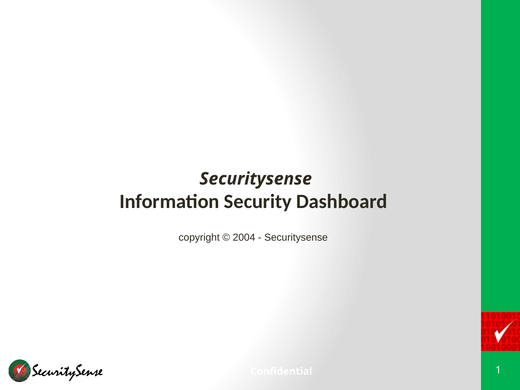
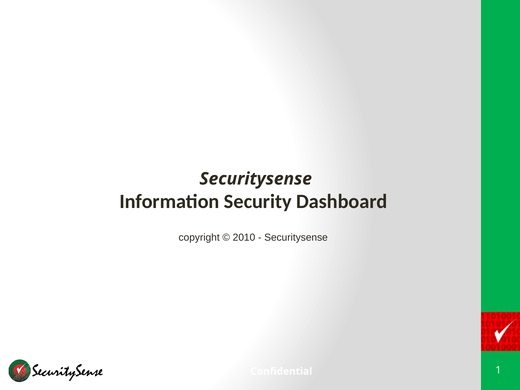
2004: 2004 -> 2010 (244, 237)
